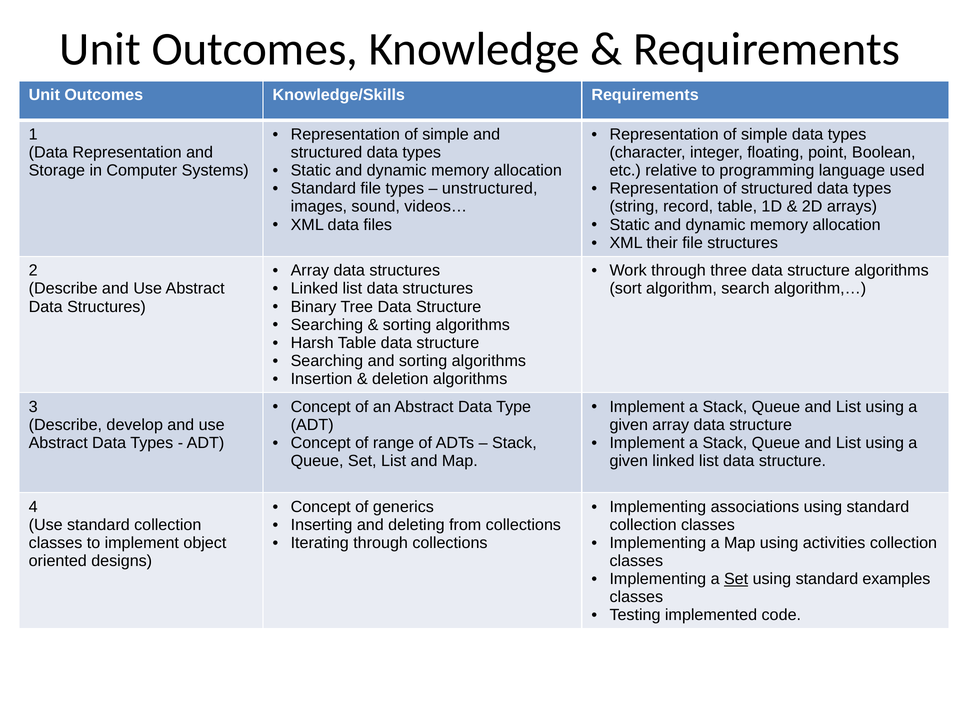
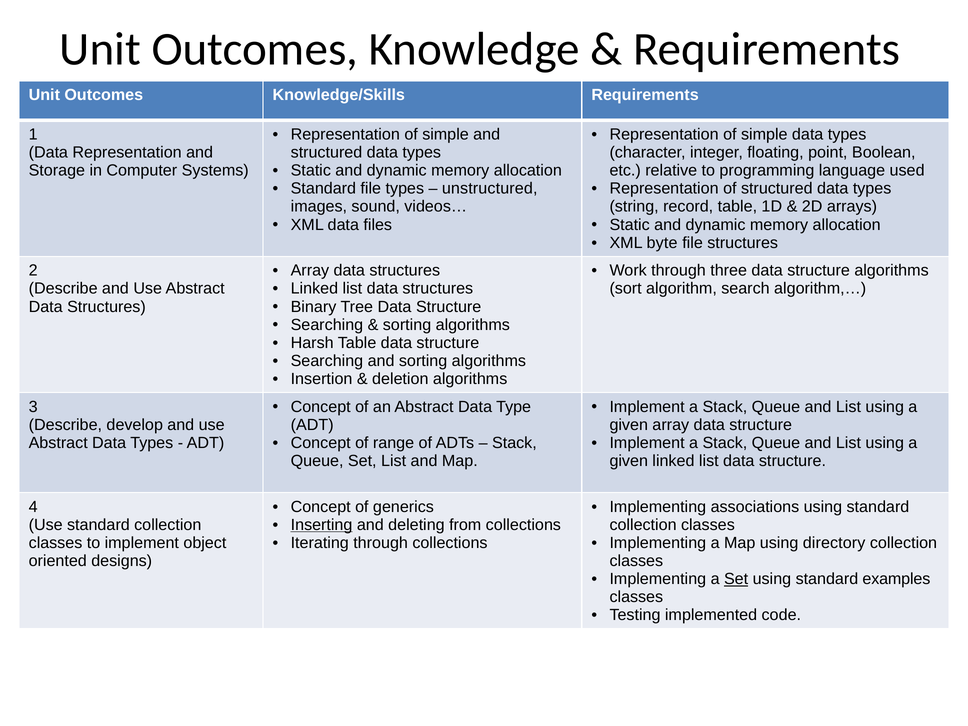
their: their -> byte (662, 243)
Inserting underline: none -> present (322, 525)
activities: activities -> directory (834, 543)
